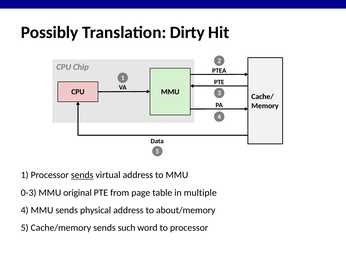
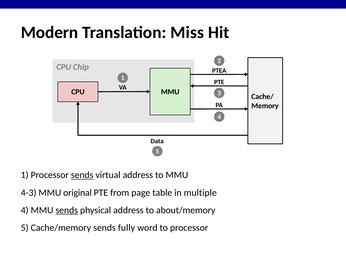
Possibly: Possibly -> Modern (50, 33)
Dirty: Dirty -> Miss (187, 33)
0-3: 0-3 -> 4-3 (29, 193)
sends underline: none -> present (67, 211)
such: such -> fully (126, 228)
